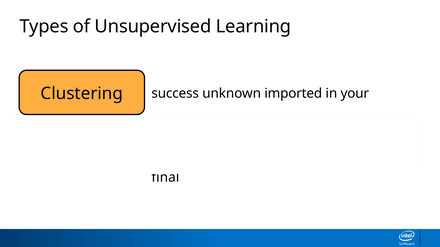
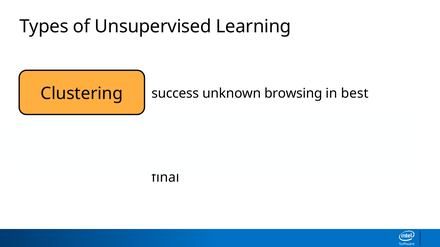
imported: imported -> browsing (293, 94)
your: your -> best (355, 94)
